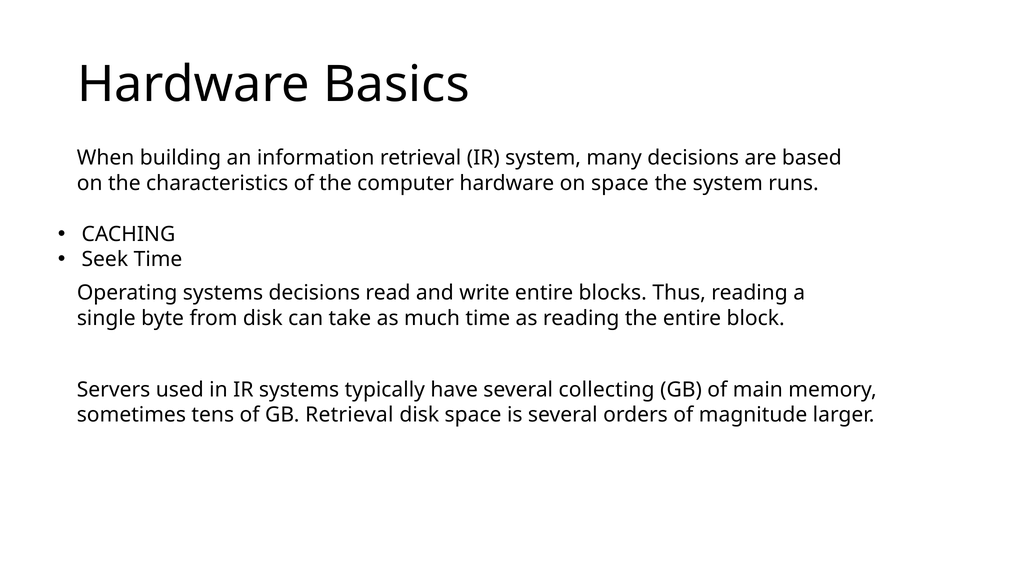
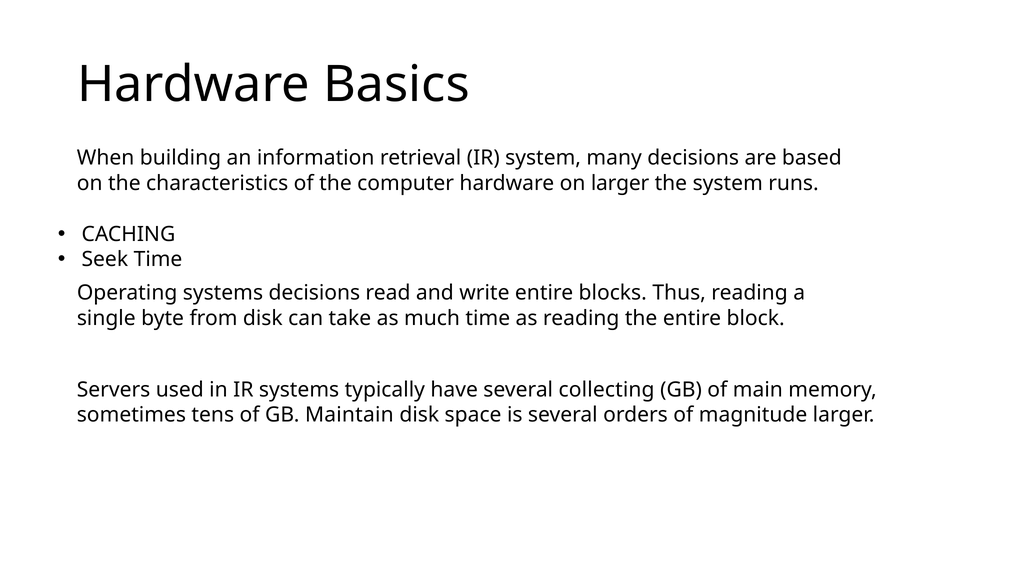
on space: space -> larger (620, 183)
GB Retrieval: Retrieval -> Maintain (349, 415)
